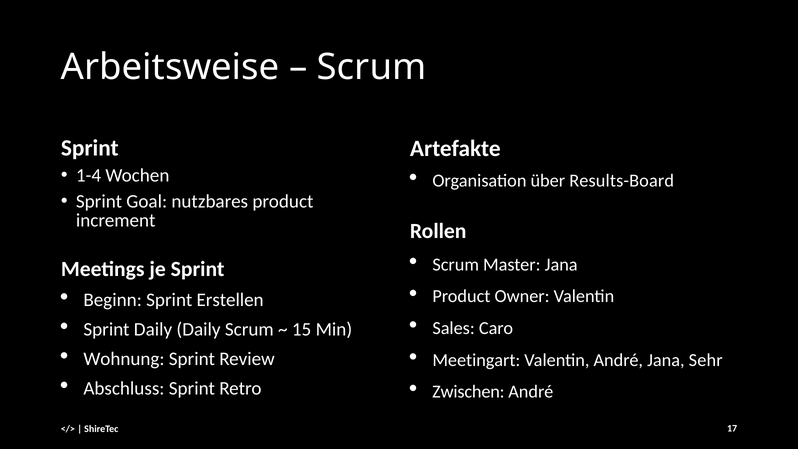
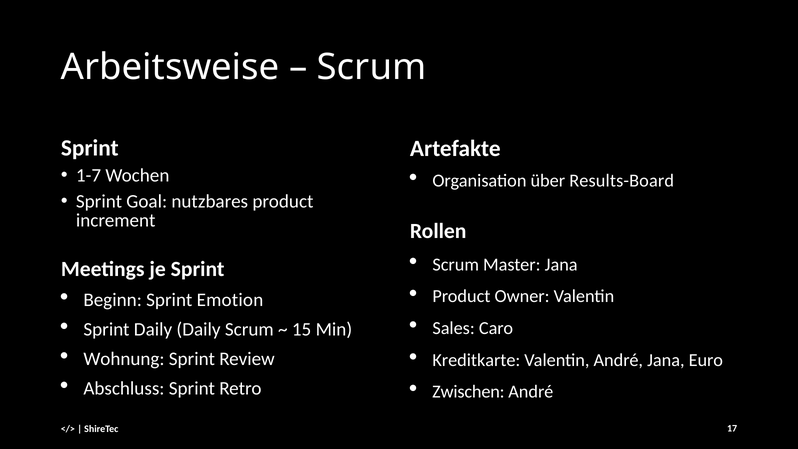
1-4: 1-4 -> 1-7 (89, 176)
Erstellen: Erstellen -> Emotion (230, 300)
Meetingart: Meetingart -> Kreditkarte (476, 360)
Sehr: Sehr -> Euro (706, 360)
